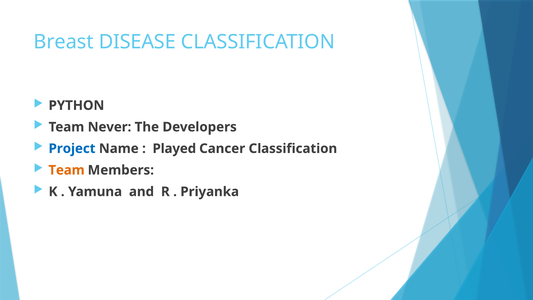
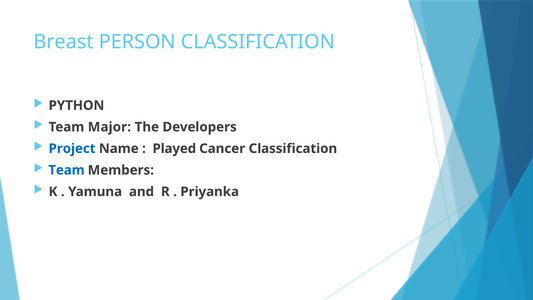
DISEASE: DISEASE -> PERSON (137, 42)
Never: Never -> Major (109, 127)
Team colour: orange -> blue (66, 170)
